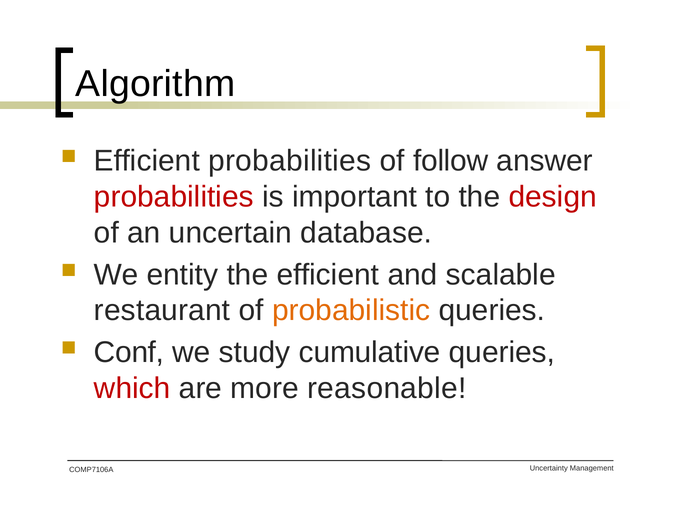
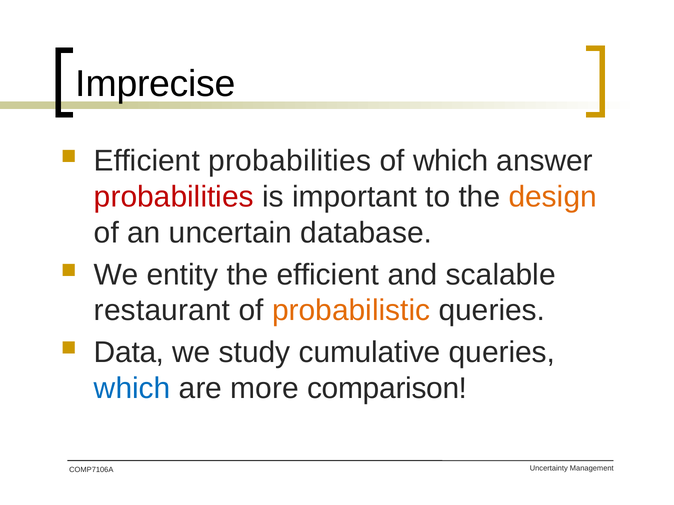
Algorithm: Algorithm -> Imprecise (156, 84)
of follow: follow -> which (451, 161)
design colour: red -> orange (553, 197)
Conf: Conf -> Data (129, 353)
which colour: red -> blue (132, 389)
reasonable: reasonable -> comparison (387, 389)
